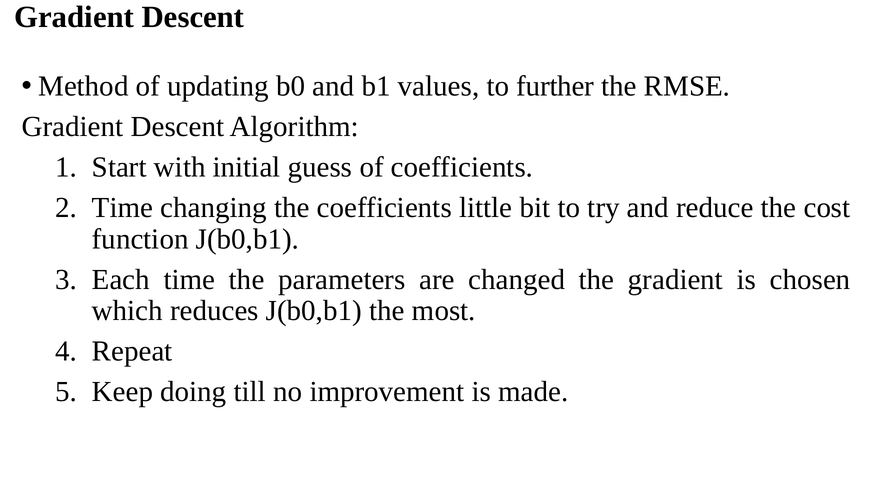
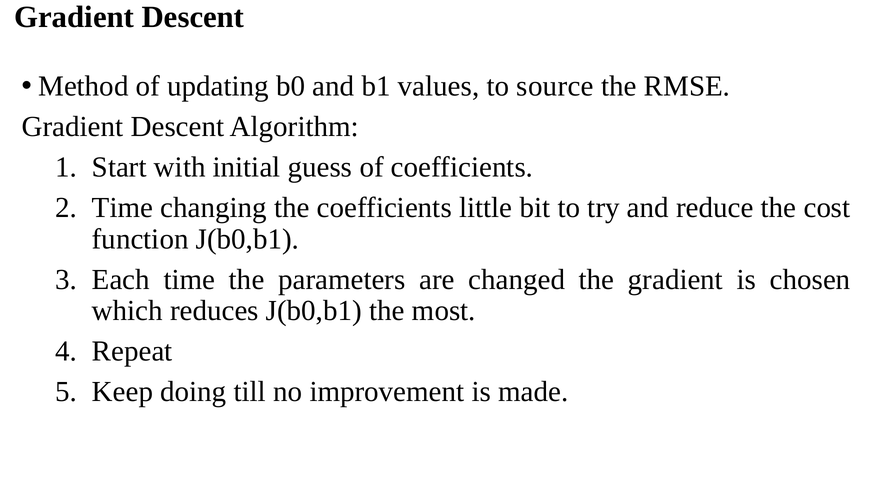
further: further -> source (555, 86)
